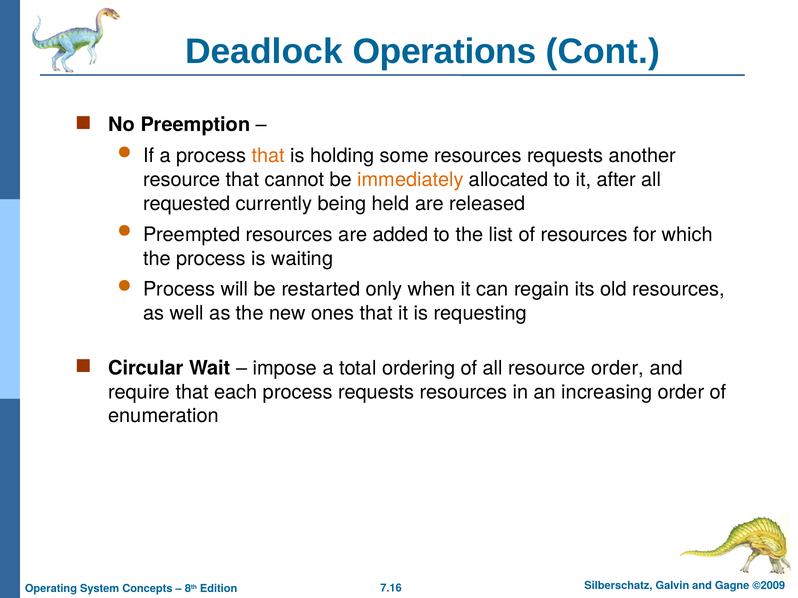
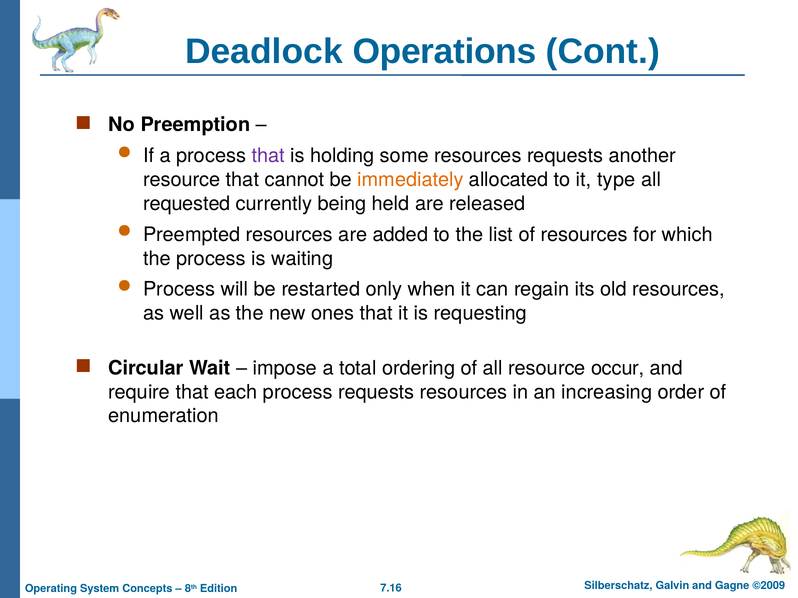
that colour: orange -> purple (268, 156)
after: after -> type (616, 180)
resource order: order -> occur (618, 368)
